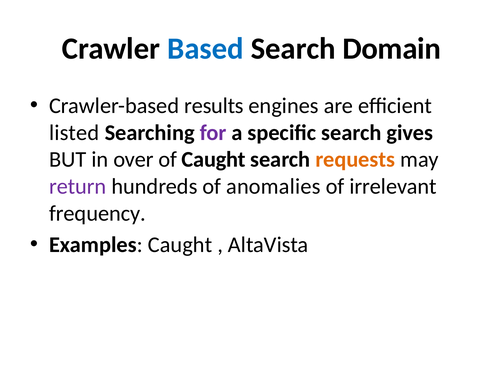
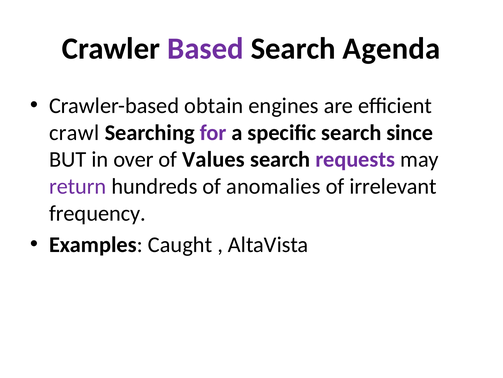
Based colour: blue -> purple (205, 49)
Domain: Domain -> Agenda (391, 49)
results: results -> obtain (214, 106)
listed: listed -> crawl (74, 132)
gives: gives -> since (410, 132)
of Caught: Caught -> Values (213, 159)
requests colour: orange -> purple (355, 159)
